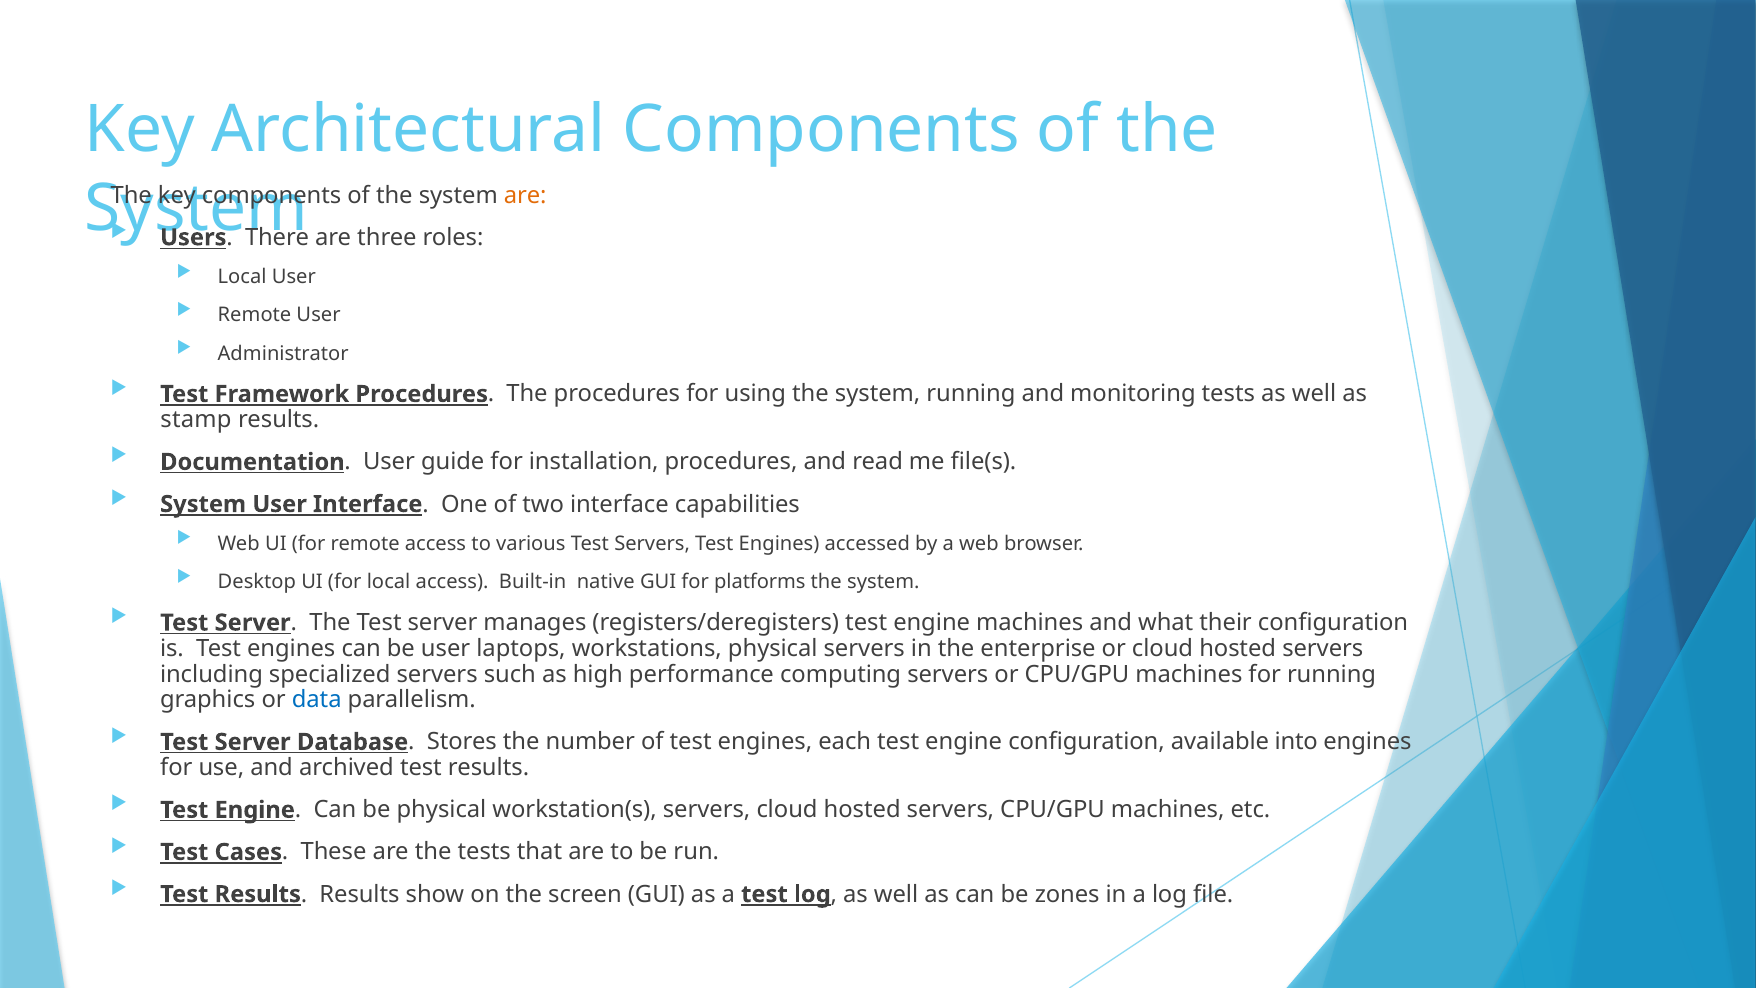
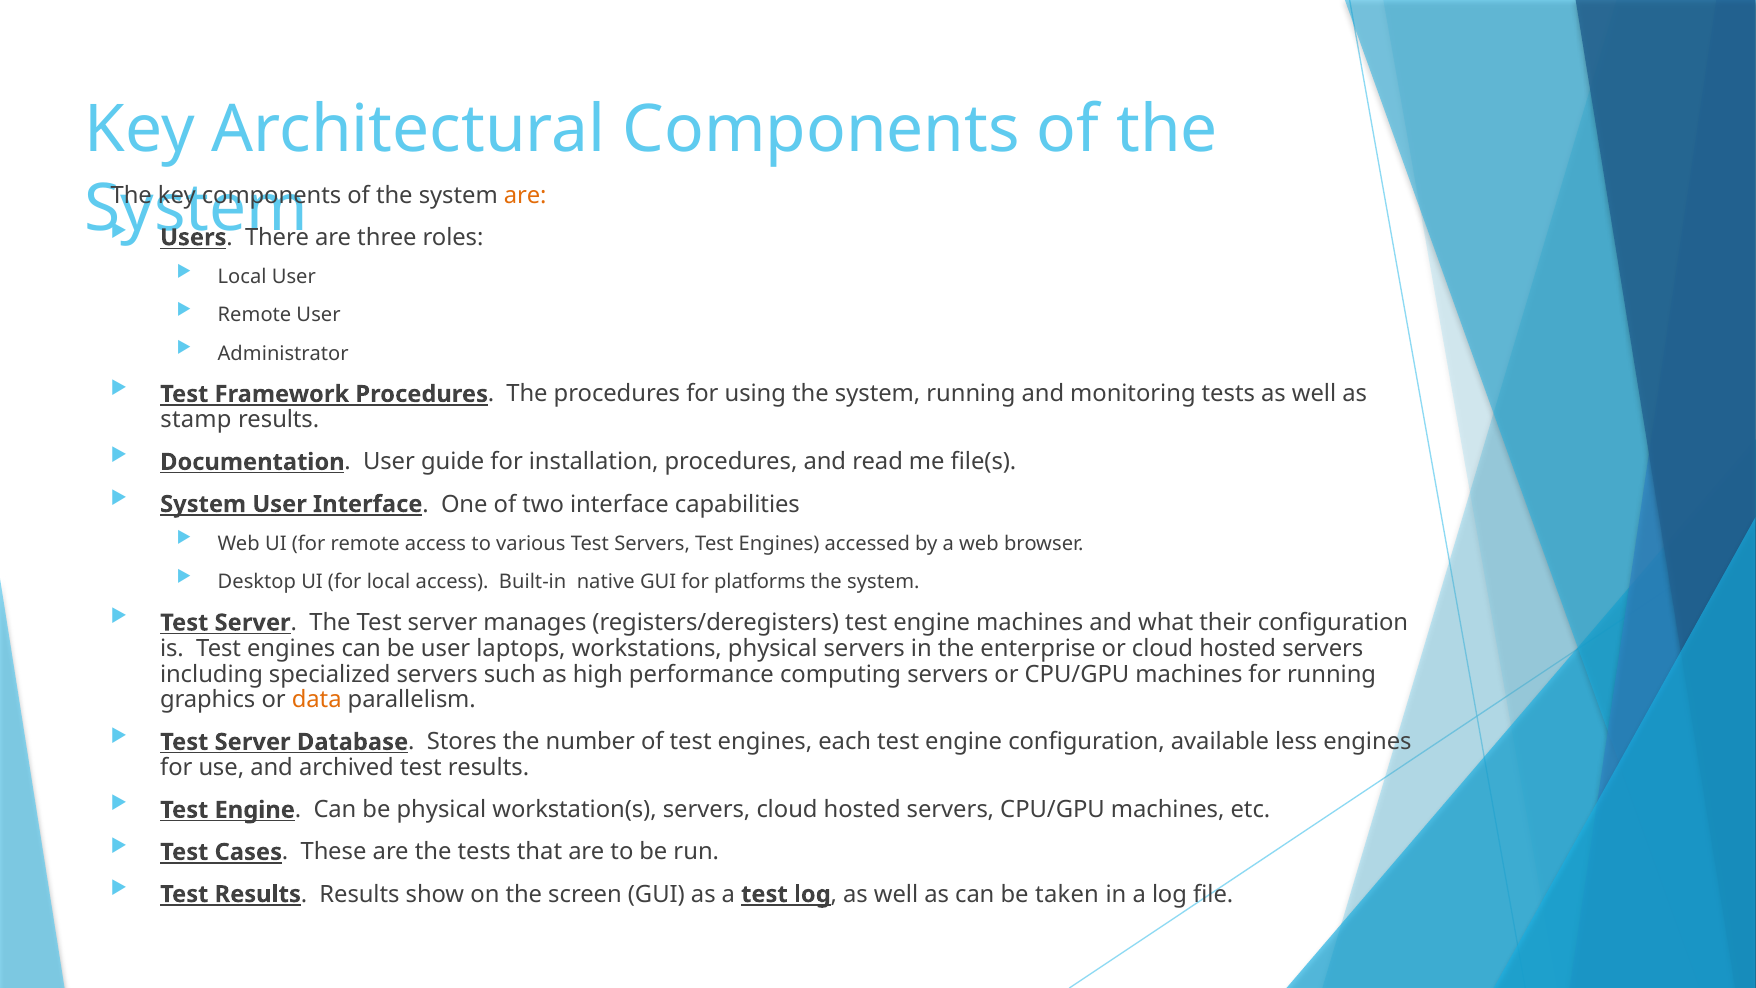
data colour: blue -> orange (317, 700)
into: into -> less (1296, 742)
zones: zones -> taken (1067, 894)
